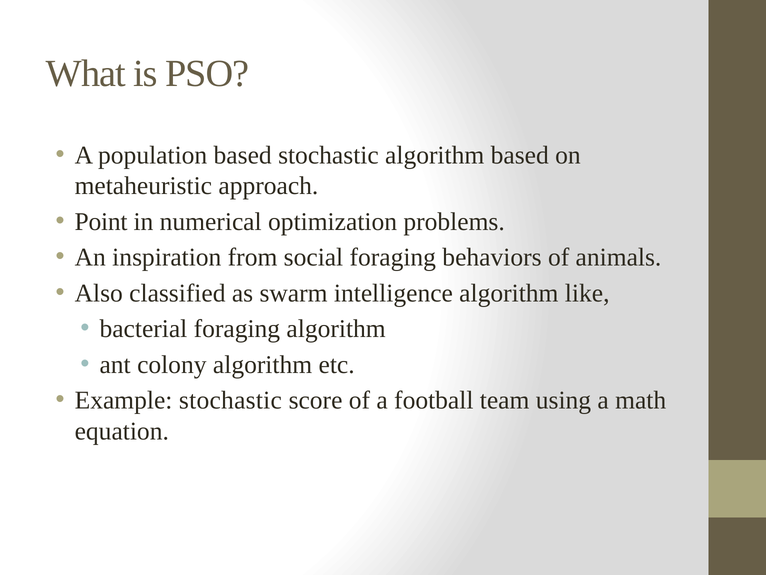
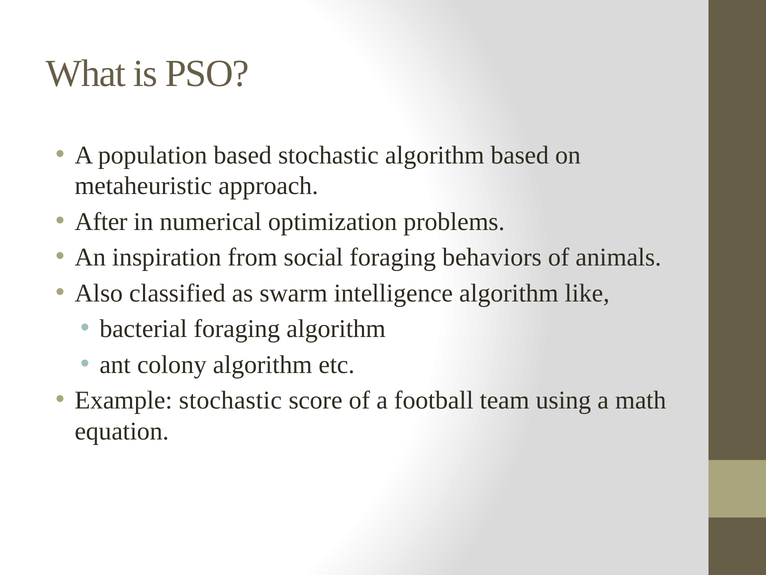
Point: Point -> After (101, 221)
